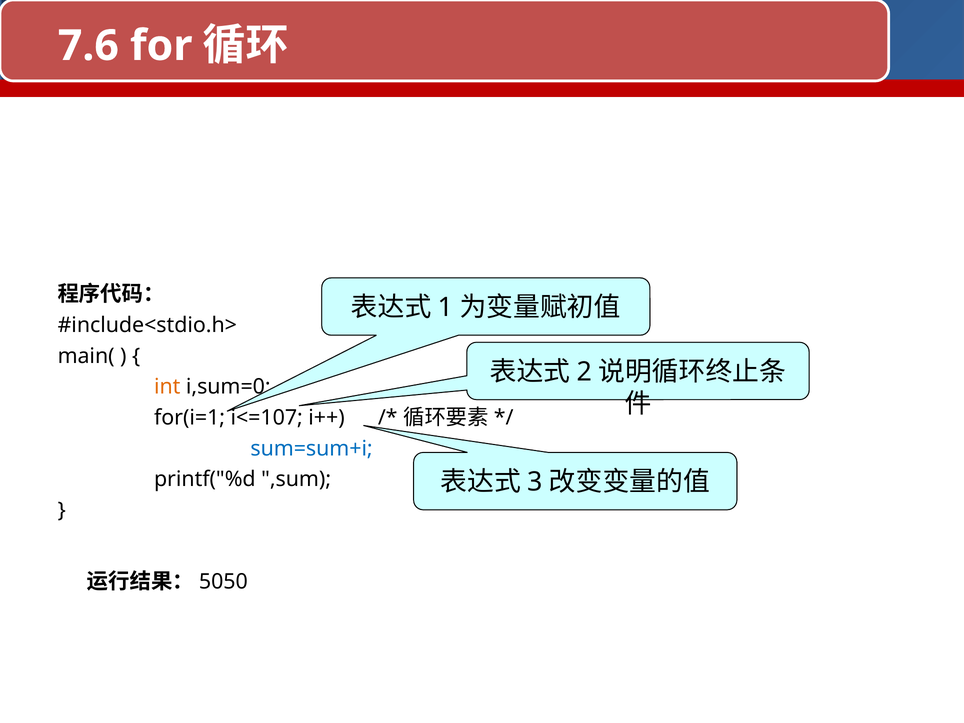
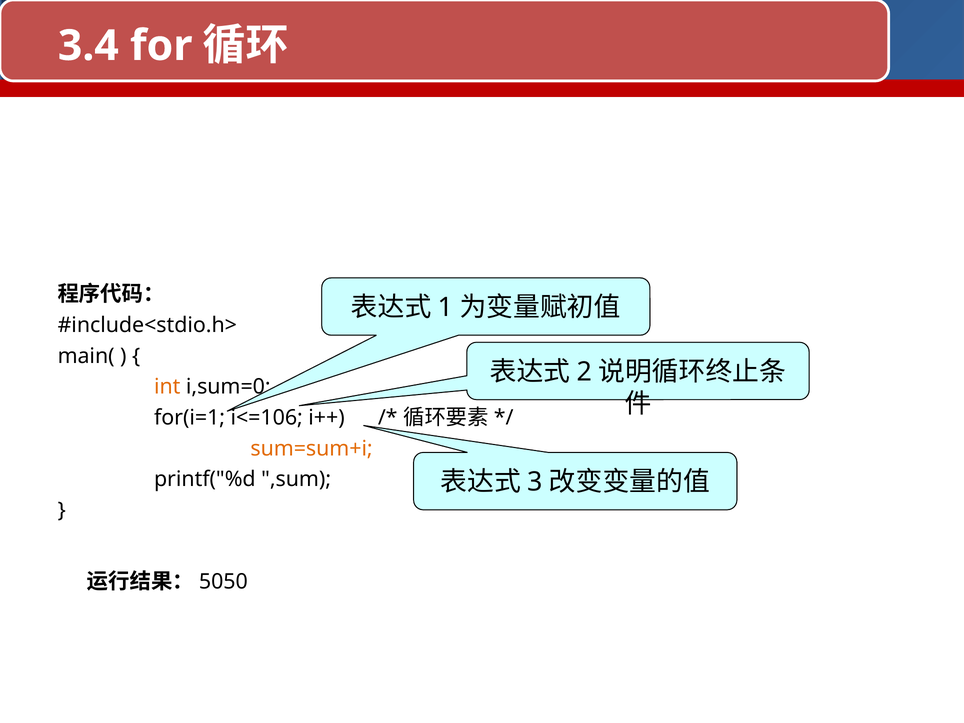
7.6: 7.6 -> 3.4 (88, 46)
i<=107: i<=107 -> i<=106 (267, 418)
sum=sum+i colour: blue -> orange (312, 449)
